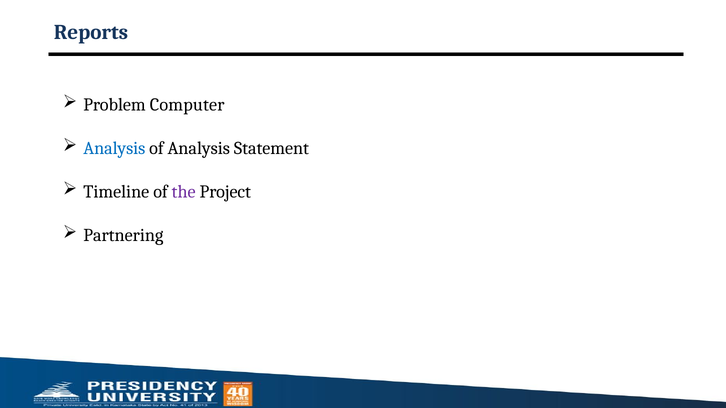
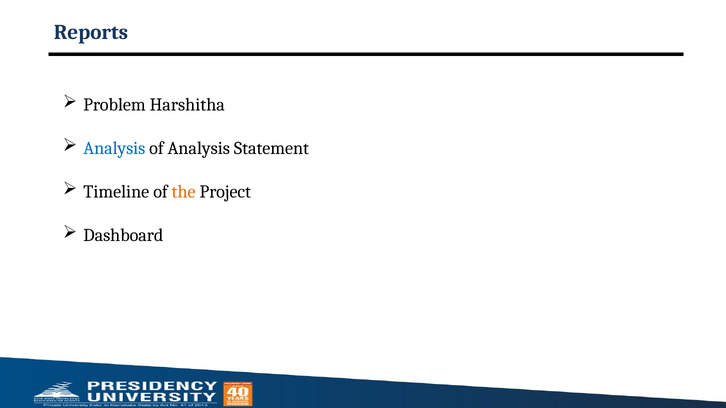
Computer: Computer -> Harshitha (187, 105)
the colour: purple -> orange (184, 192)
Partnering: Partnering -> Dashboard (123, 235)
